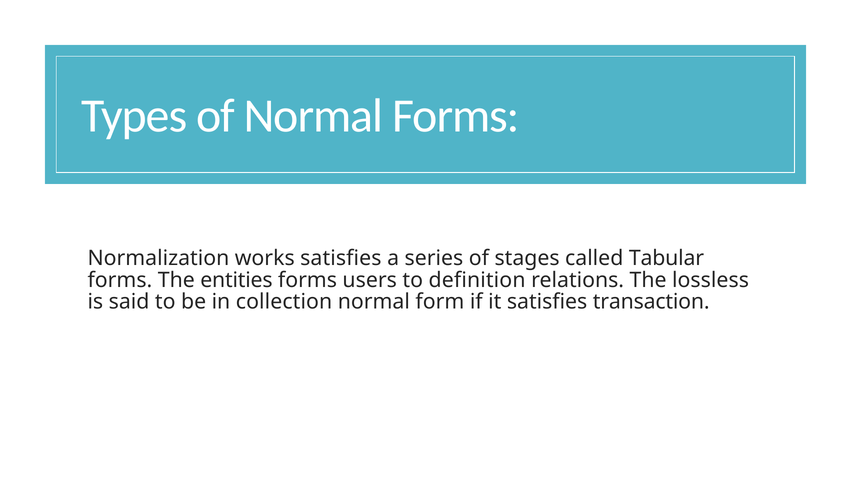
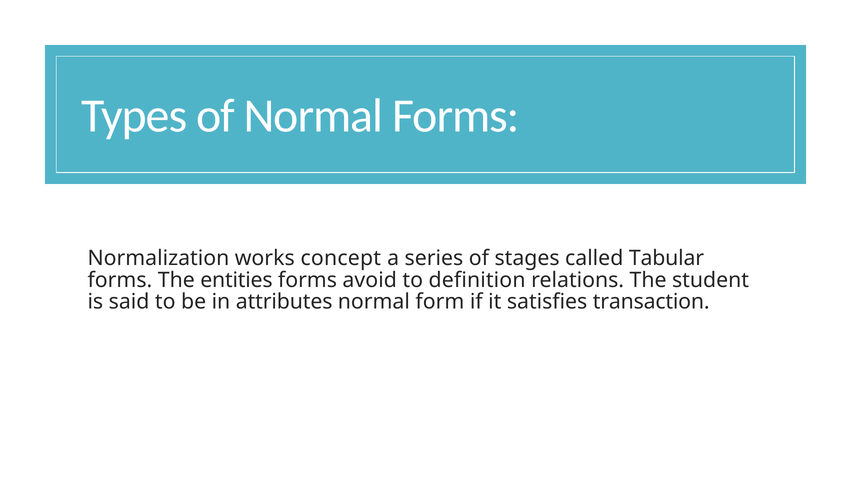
works satisfies: satisfies -> concept (341, 258)
users: users -> avoid (370, 280)
lossless: lossless -> student (711, 280)
collection: collection -> attributes (284, 302)
